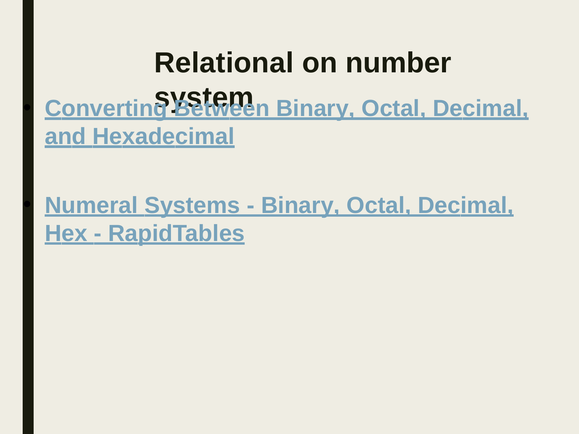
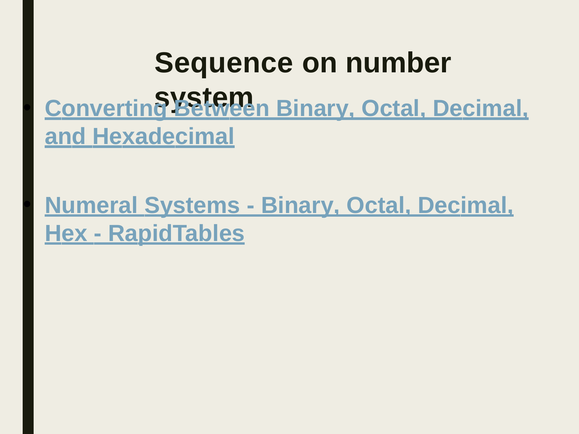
Relational: Relational -> Sequence (224, 63)
